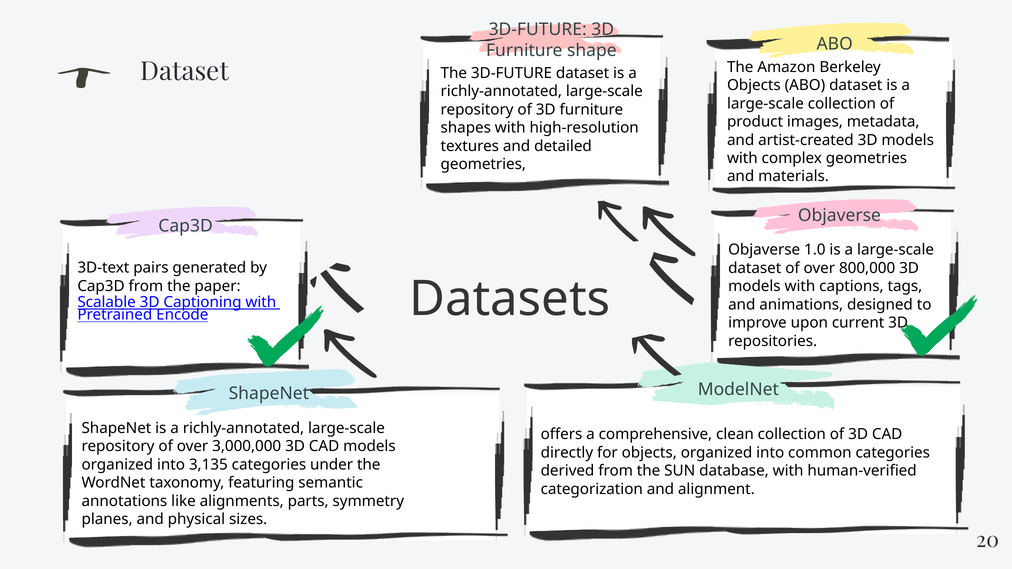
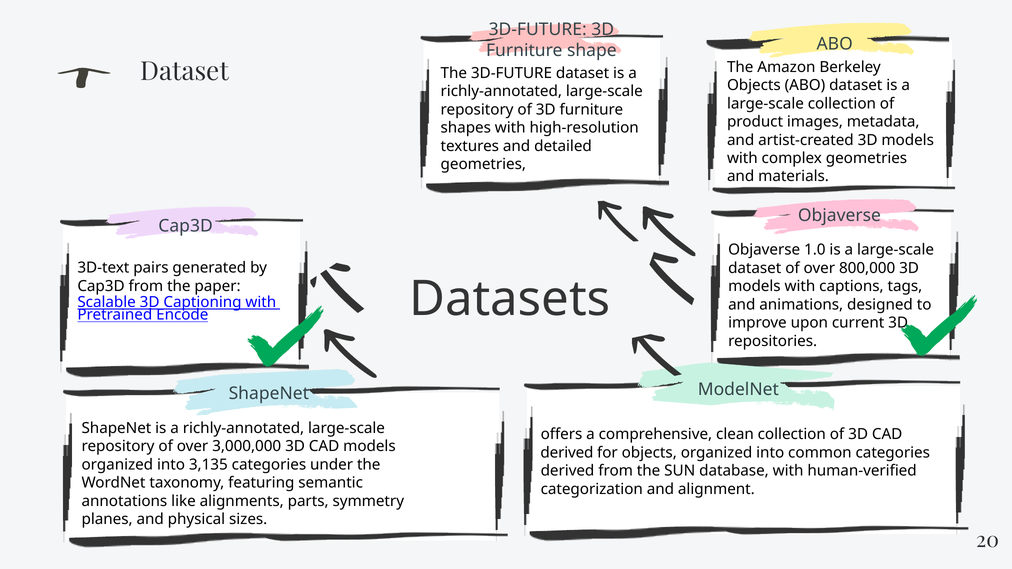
directly: directly -> derived (567, 453)
